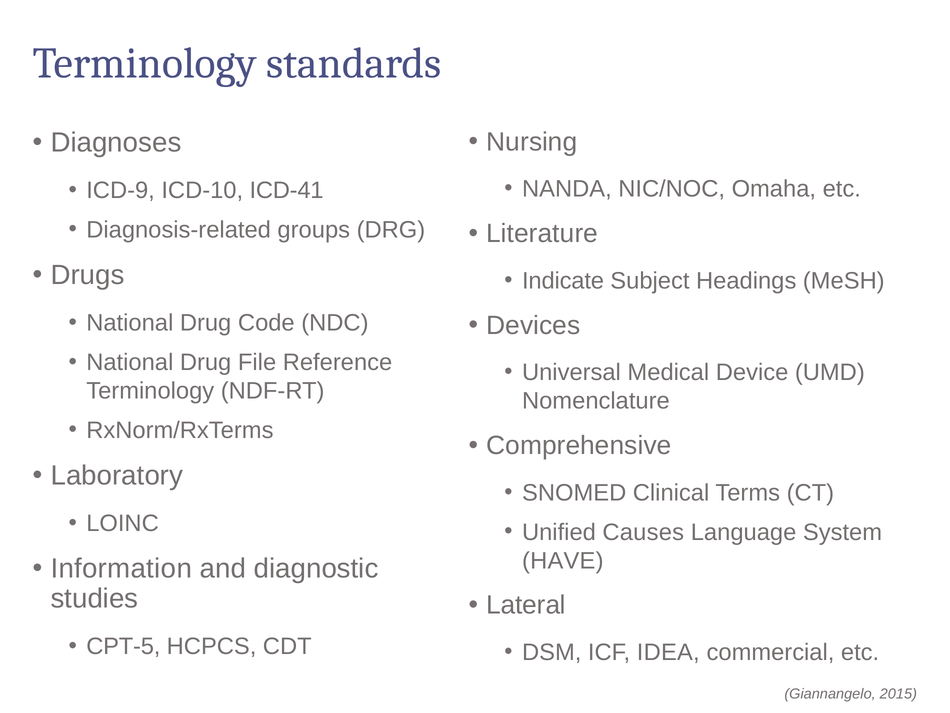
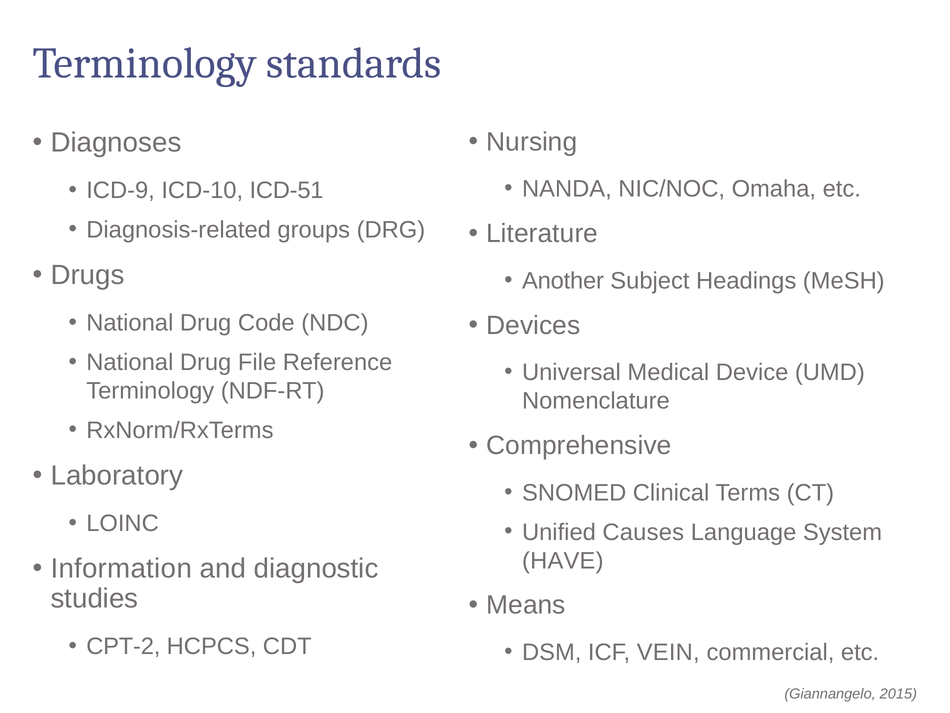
ICD-41: ICD-41 -> ICD-51 (287, 190)
Indicate: Indicate -> Another (563, 281)
Lateral: Lateral -> Means (526, 605)
CPT-5: CPT-5 -> CPT-2 (123, 646)
IDEA: IDEA -> VEIN (668, 652)
